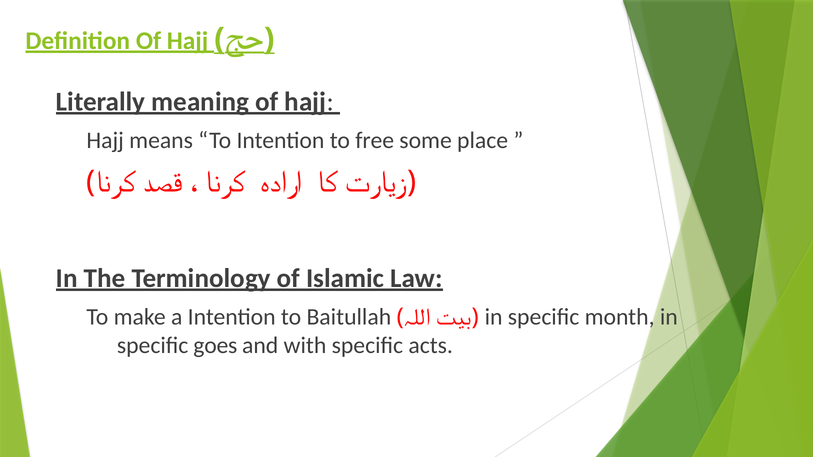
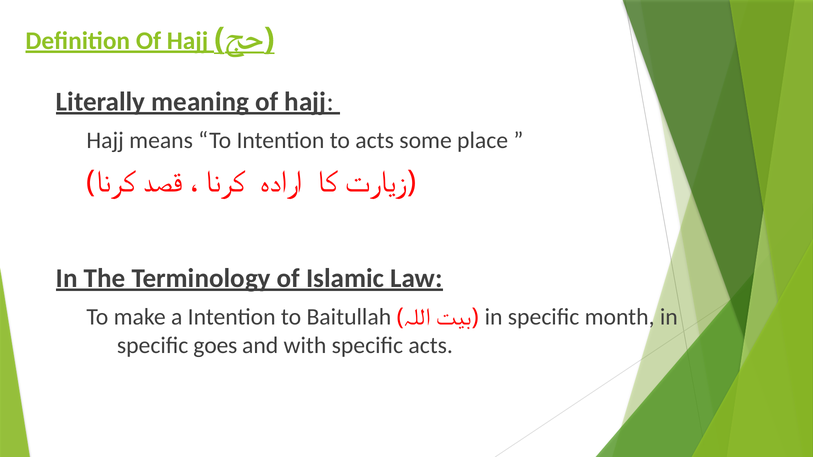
to free: free -> acts (375, 140)
